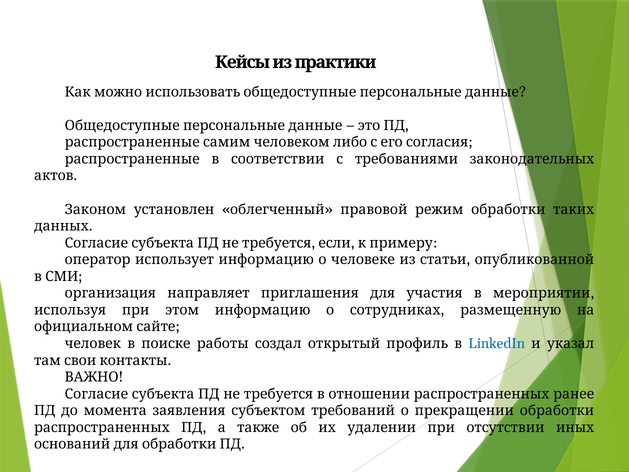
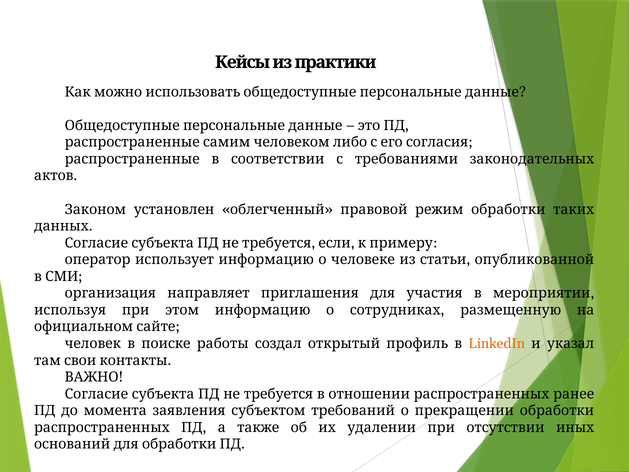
LinkedIn colour: blue -> orange (497, 343)
